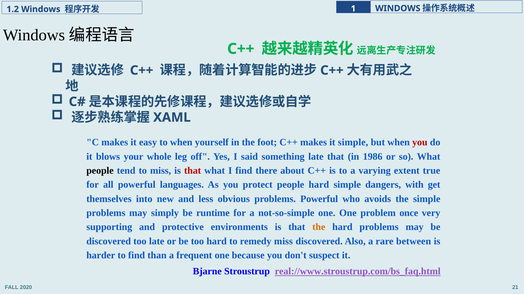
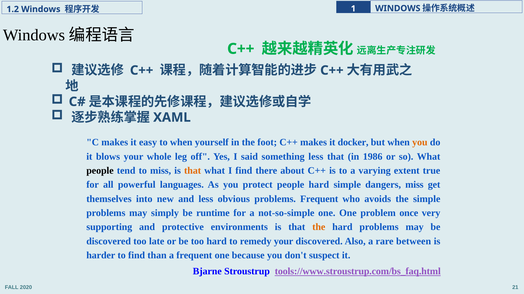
it simple: simple -> docker (353, 143)
you colour: red -> orange (420, 143)
something late: late -> less (316, 157)
that colour: red -> orange (193, 171)
dangers with: with -> miss (414, 185)
problems Powerful: Powerful -> Frequent (319, 199)
remedy miss: miss -> your (284, 242)
real://www.stroustrup.com/bs_faq.html: real://www.stroustrup.com/bs_faq.html -> tools://www.stroustrup.com/bs_faq.html (358, 272)
